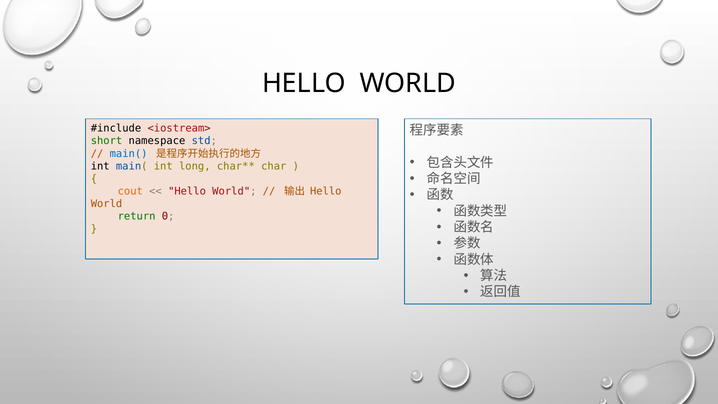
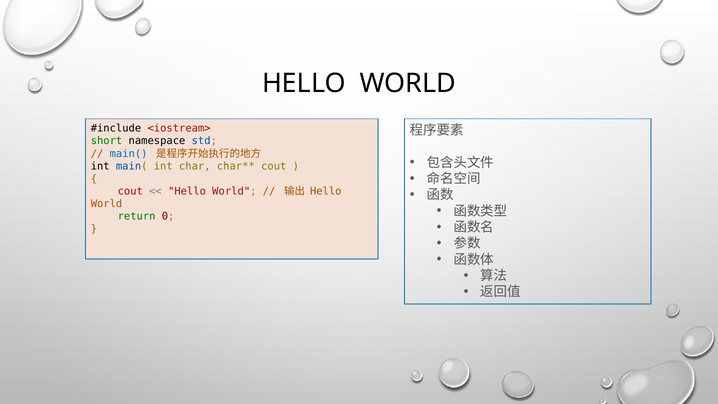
long: long -> char (195, 166)
char: char -> cout (274, 166)
cout colour: orange -> red (130, 191)
